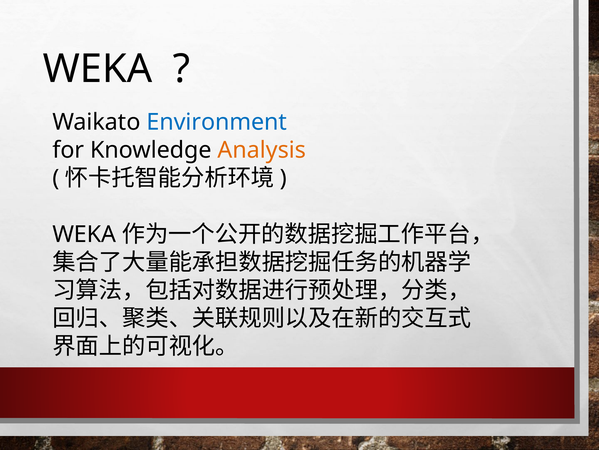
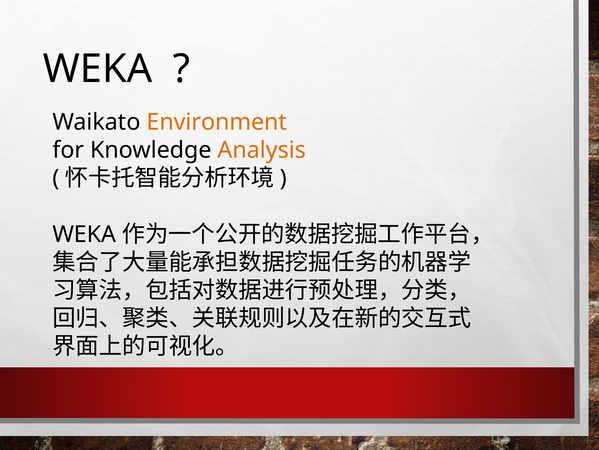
Environment colour: blue -> orange (217, 122)
